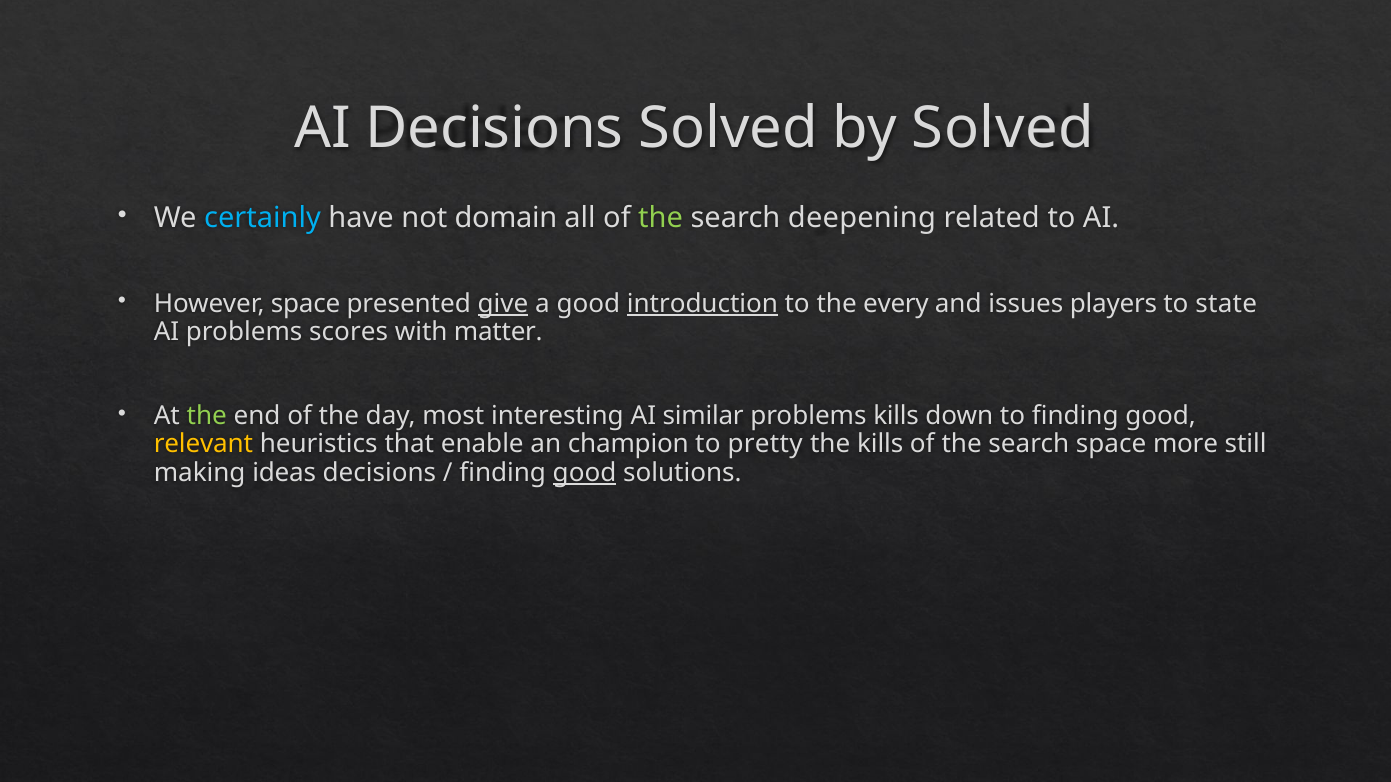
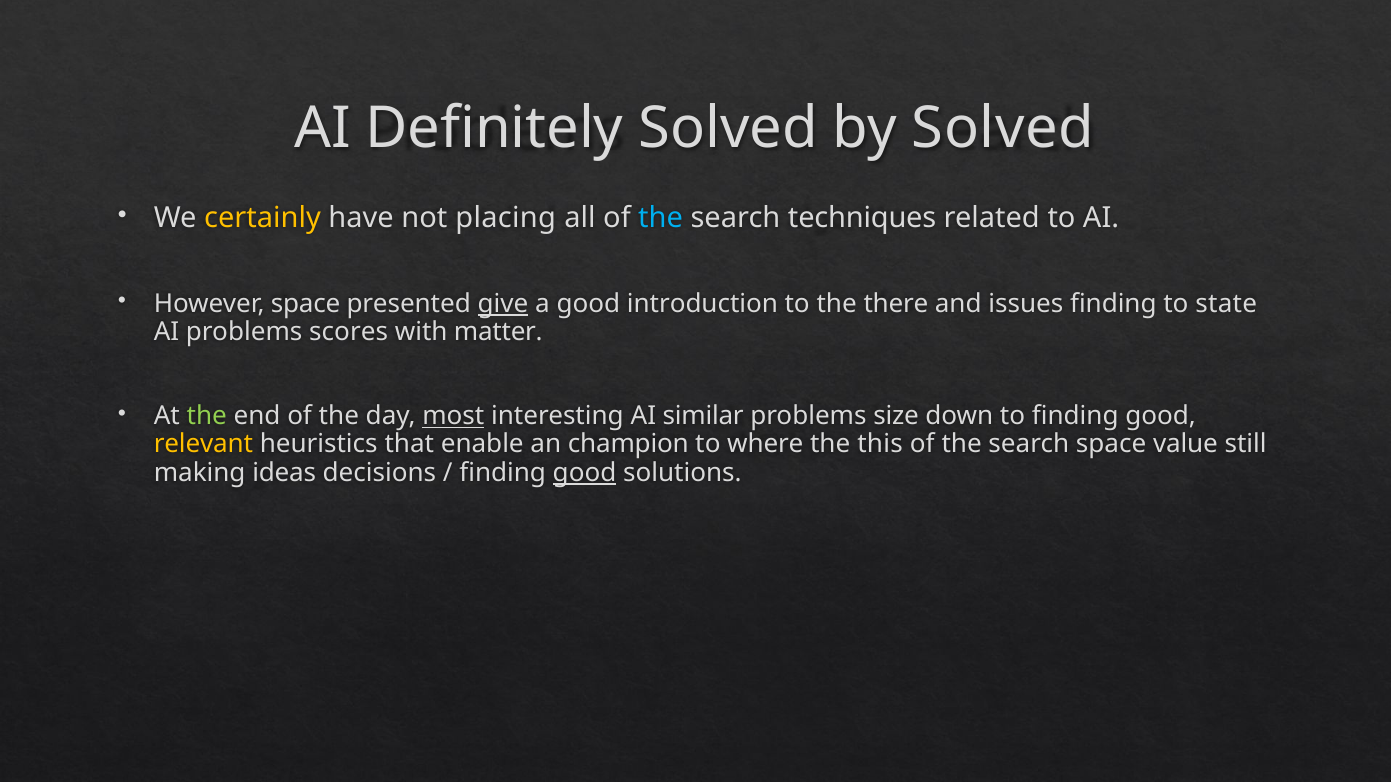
AI Decisions: Decisions -> Definitely (495, 129)
certainly colour: light blue -> yellow (262, 218)
domain: domain -> placing (506, 218)
the colour: light green -> light blue (661, 218)
deepening: deepening -> techniques (862, 218)
introduction underline: present -> none (702, 304)
every: every -> there (896, 304)
issues players: players -> finding (1113, 304)
most underline: none -> present (453, 416)
problems kills: kills -> size (896, 416)
pretty: pretty -> where (765, 445)
the kills: kills -> this (880, 445)
more: more -> value (1185, 445)
